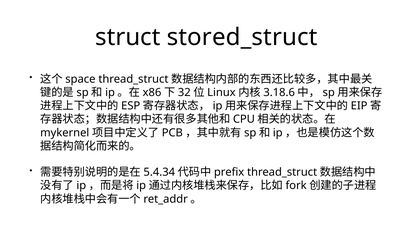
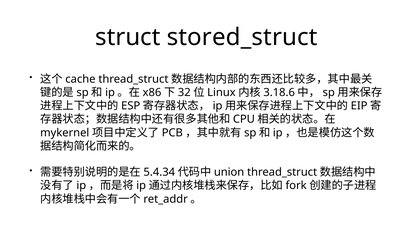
space: space -> cache (80, 79)
prefix: prefix -> union (229, 172)
